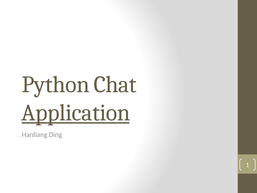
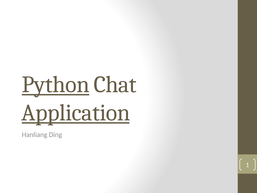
Python underline: none -> present (56, 84)
